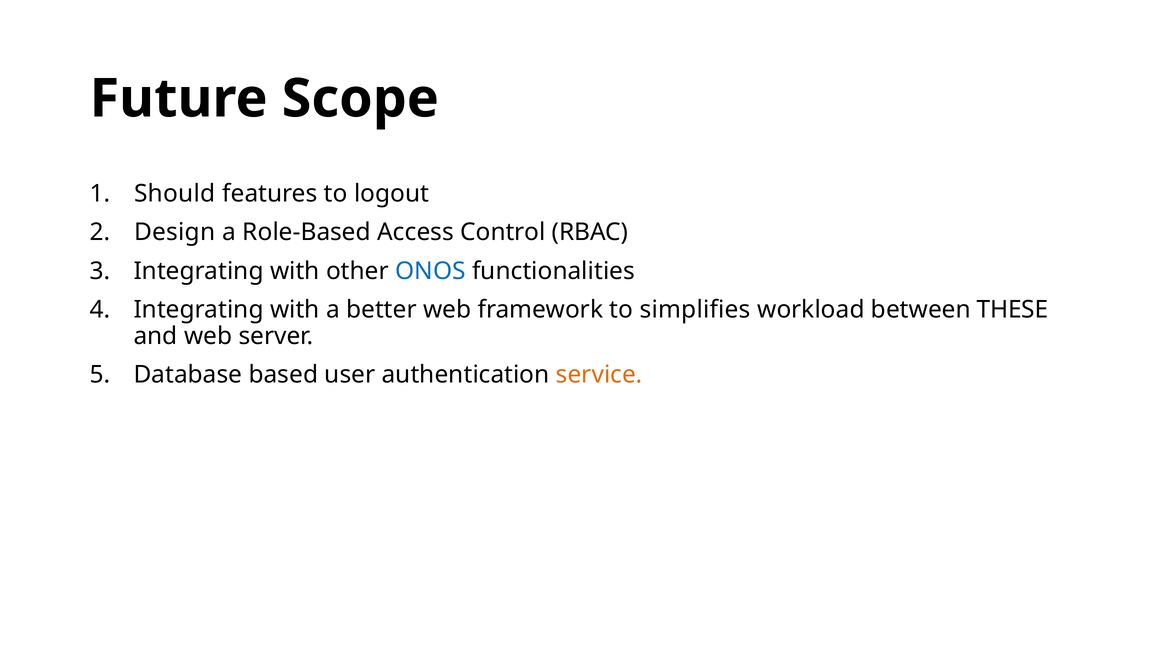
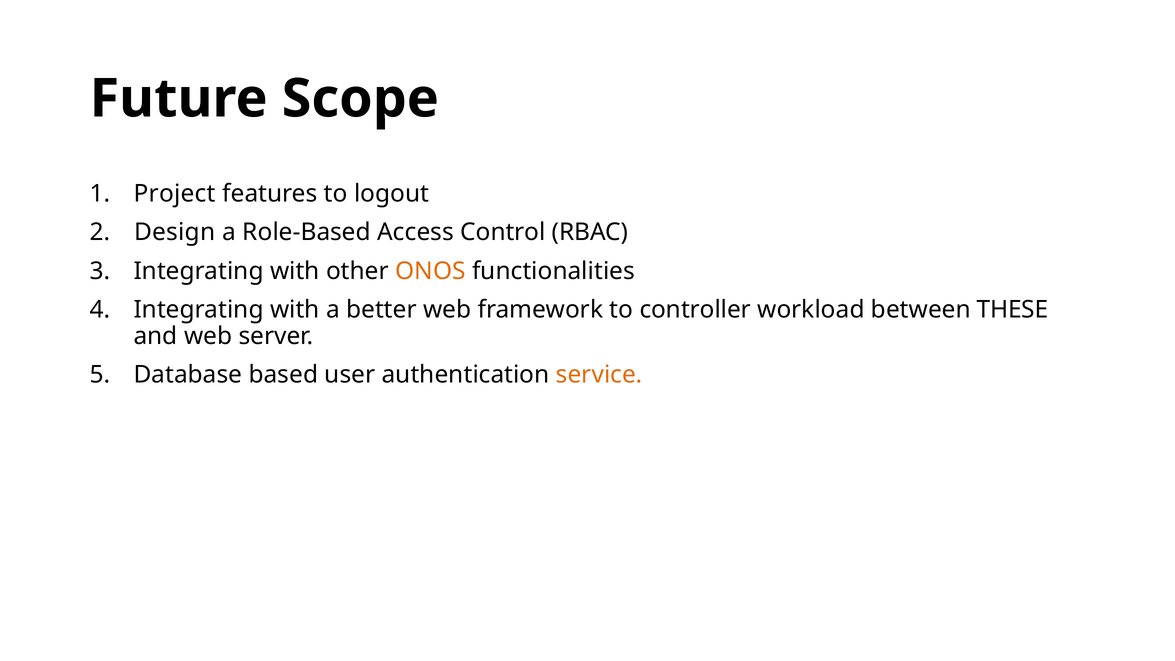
Should: Should -> Project (175, 193)
ONOS colour: blue -> orange (430, 271)
simplifies: simplifies -> controller (695, 310)
